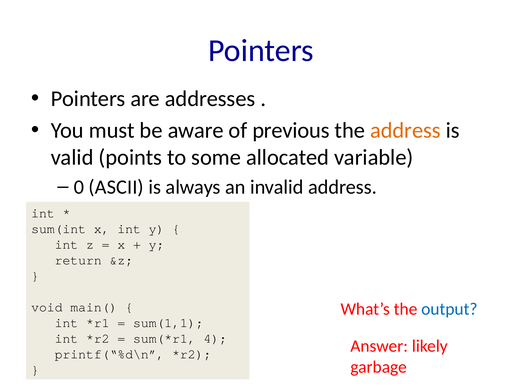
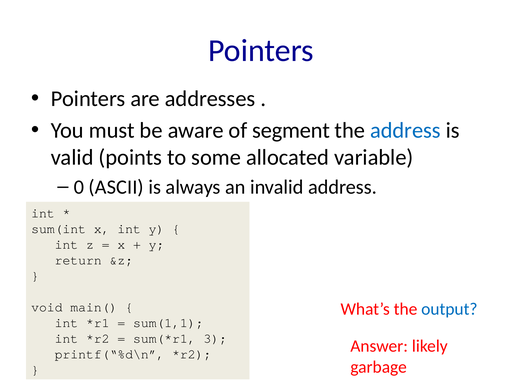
previous: previous -> segment (291, 130)
address colour: orange -> blue (405, 130)
4: 4 -> 3 (215, 338)
